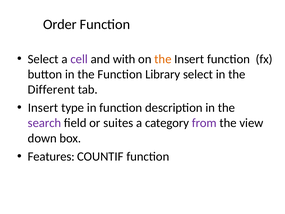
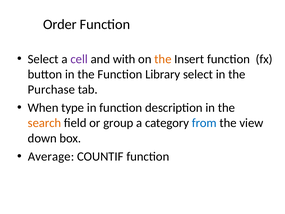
Different: Different -> Purchase (51, 89)
Insert: Insert -> When (43, 108)
search colour: purple -> orange (45, 123)
suites: suites -> group (118, 123)
from colour: purple -> blue (204, 123)
Features: Features -> Average (51, 156)
